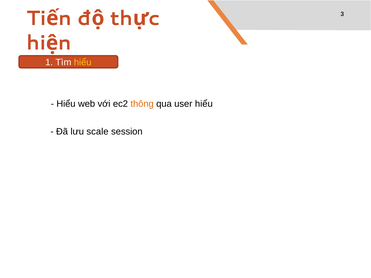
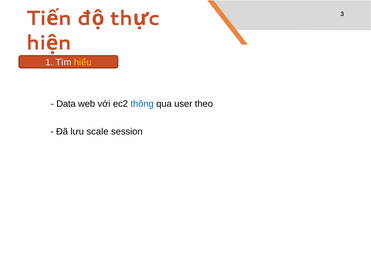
Hiểu: Hiểu -> Data (66, 104)
thông colour: orange -> blue (142, 104)
user hiểu: hiểu -> theo (204, 104)
